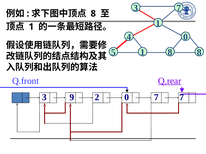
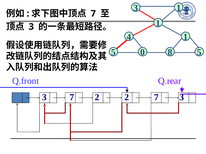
3 7: 7 -> 1 (179, 8)
8: 8 -> 7 (93, 14)
1: 1 -> 3 (31, 27)
4 0: 0 -> 1 (186, 37)
5 1: 1 -> 0 (143, 52)
8 8: 8 -> 5 (199, 52)
Q.rear underline: present -> none (170, 81)
3 9: 9 -> 7 (72, 98)
2 0: 0 -> 2 (127, 98)
7 7: 7 -> 3 (182, 98)
